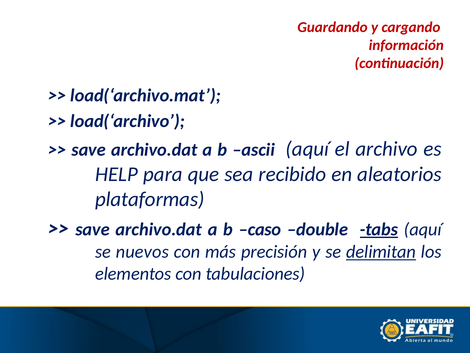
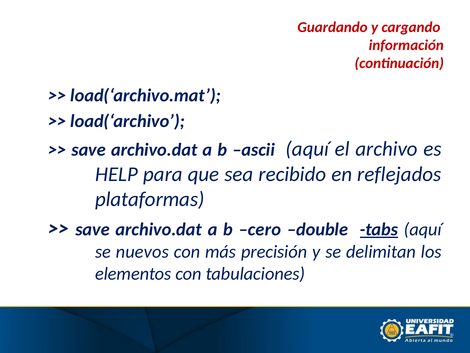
aleatorios: aleatorios -> reflejados (399, 174)
caso: caso -> cero (260, 229)
delimitan underline: present -> none (381, 252)
